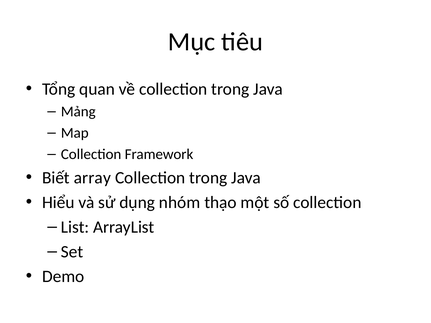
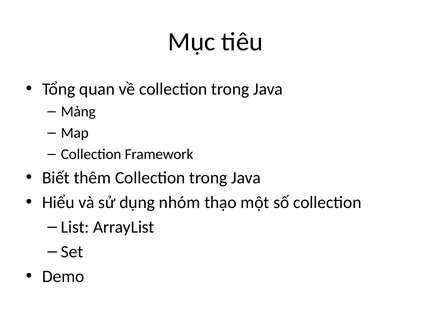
array: array -> thêm (92, 178)
